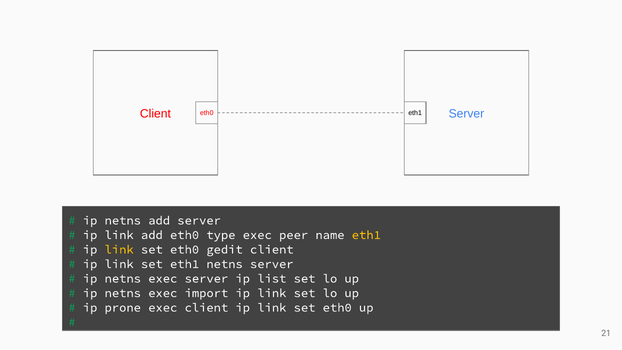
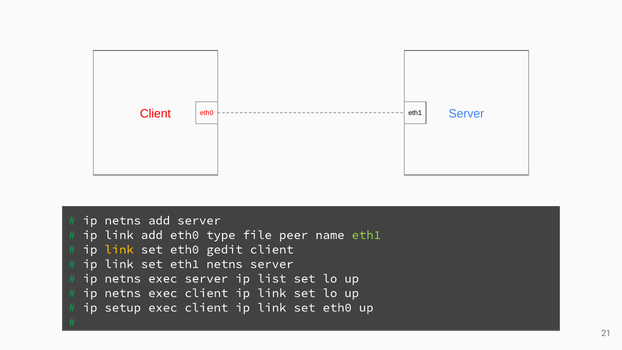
type exec: exec -> file (257, 235)
eth1 colour: yellow -> light green (366, 235)
netns exec import: import -> client (206, 293)
prone: prone -> setup (123, 307)
